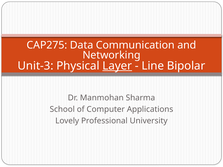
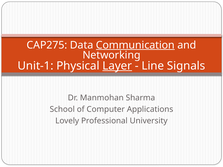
Communication underline: none -> present (135, 45)
Unit-3: Unit-3 -> Unit-1 (36, 66)
Bipolar: Bipolar -> Signals (186, 66)
